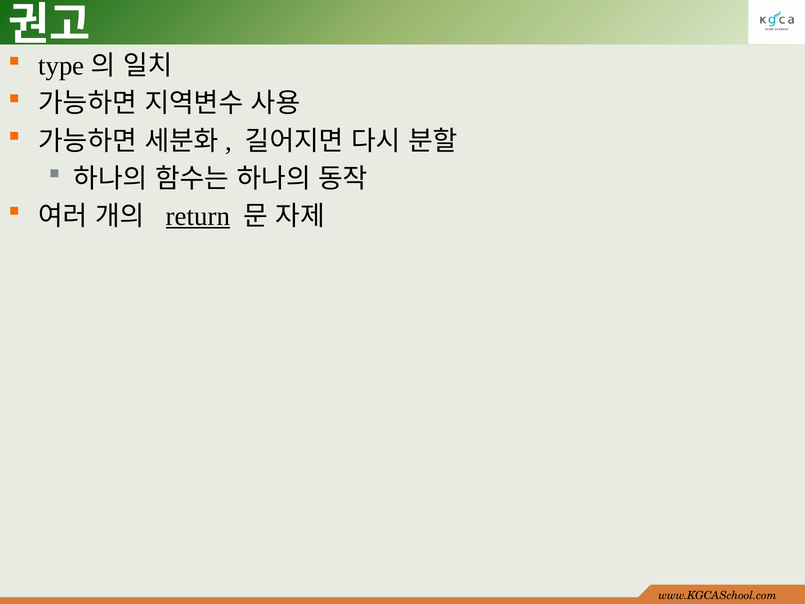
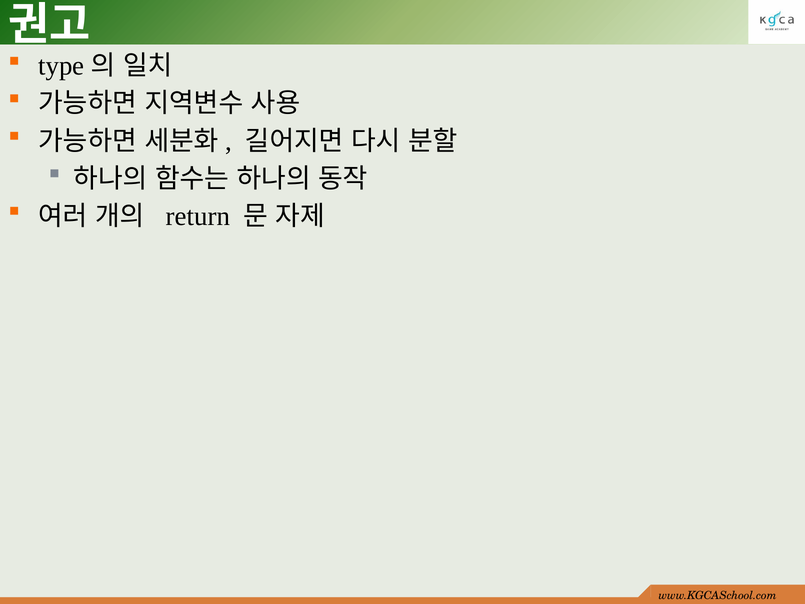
return underline: present -> none (198, 216)
